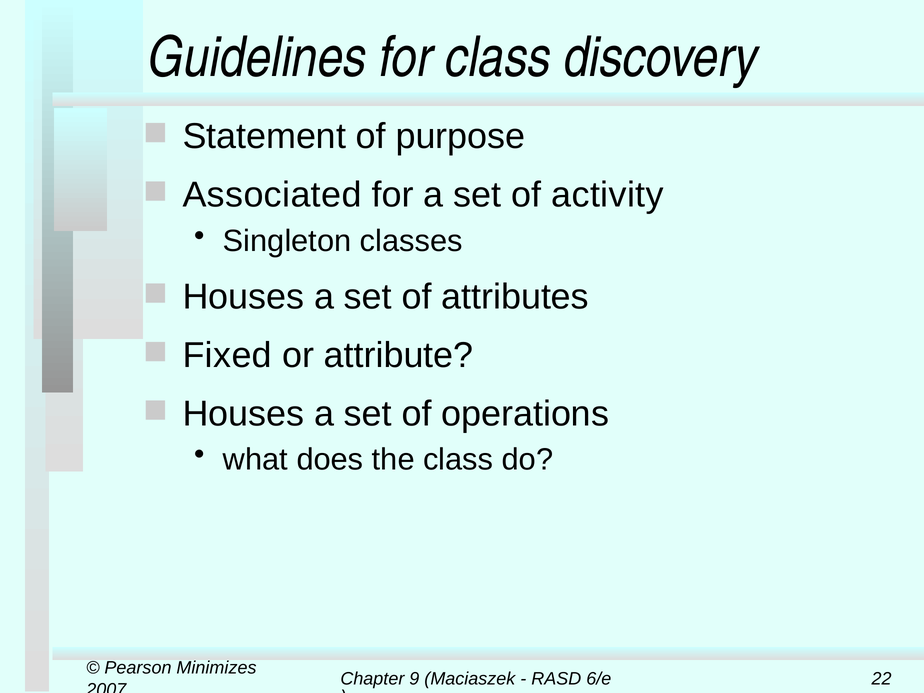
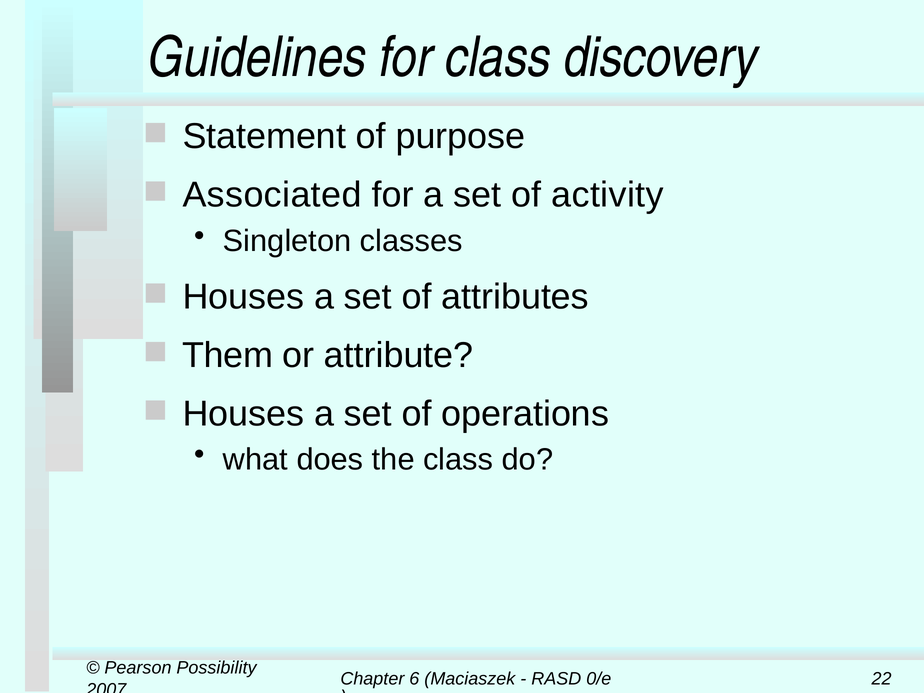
Fixed: Fixed -> Them (228, 355)
Minimizes: Minimizes -> Possibility (216, 668)
9: 9 -> 6 (414, 679)
6/e: 6/e -> 0/e (599, 679)
